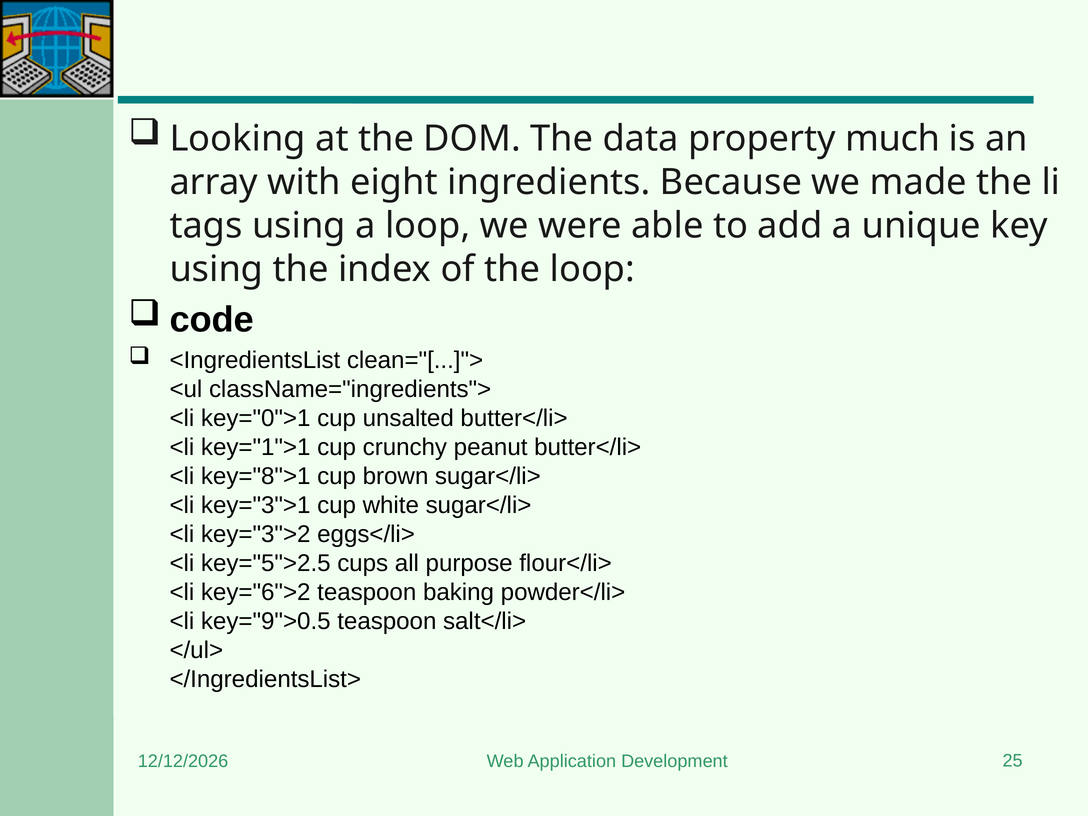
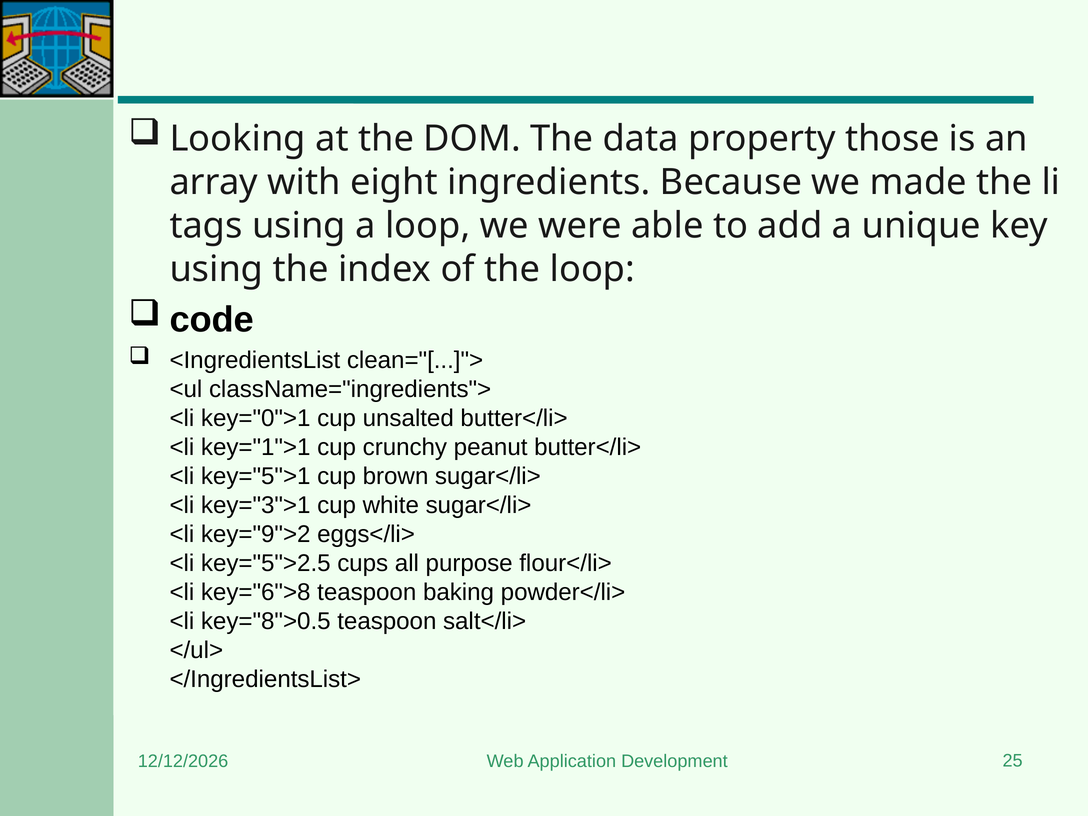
much: much -> those (893, 139)
key="8">1: key="8">1 -> key="5">1 (256, 476)
key="3">2: key="3">2 -> key="9">2 (256, 534)
key="6">2: key="6">2 -> key="6">8 (256, 592)
key="9">0.5: key="9">0.5 -> key="8">0.5 (266, 621)
